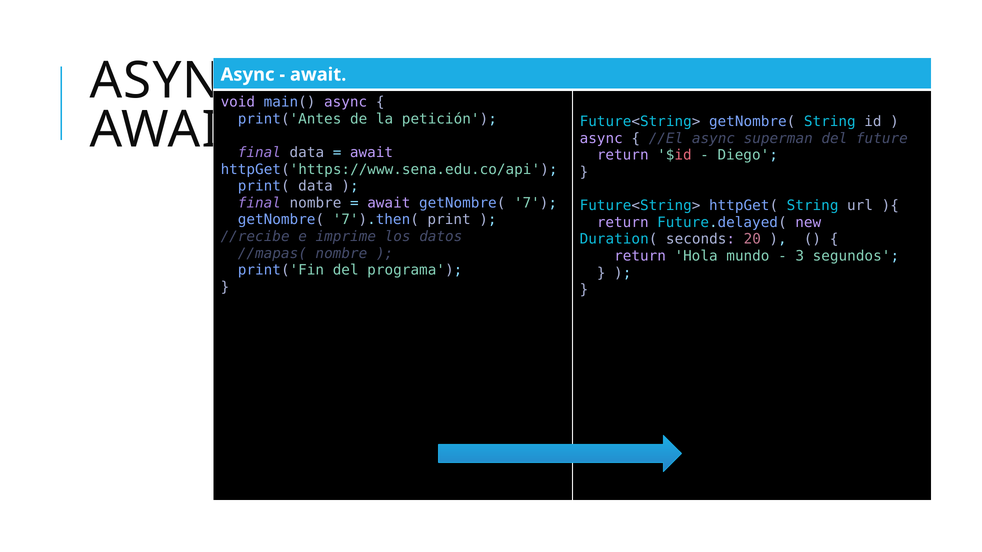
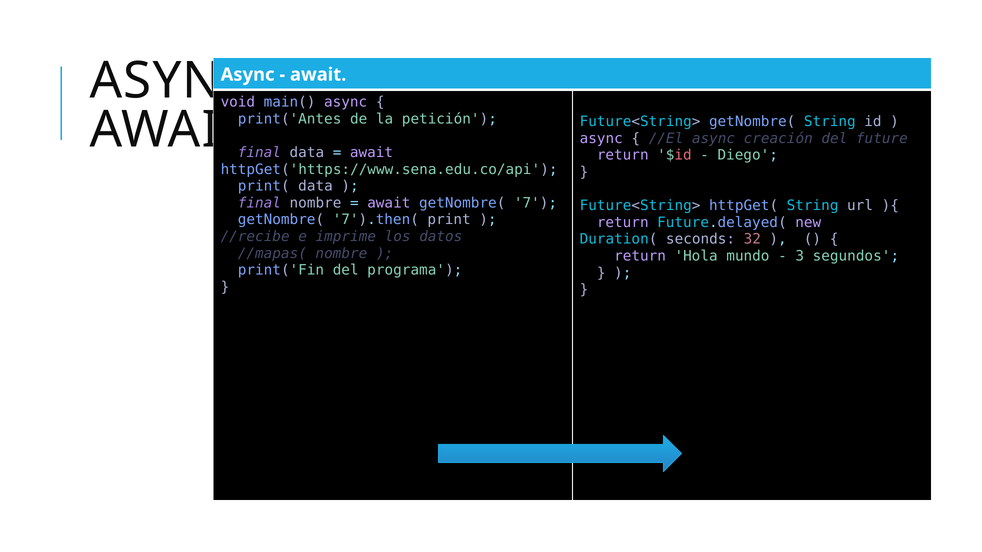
superman: superman -> creación (778, 139)
20: 20 -> 32 (752, 239)
